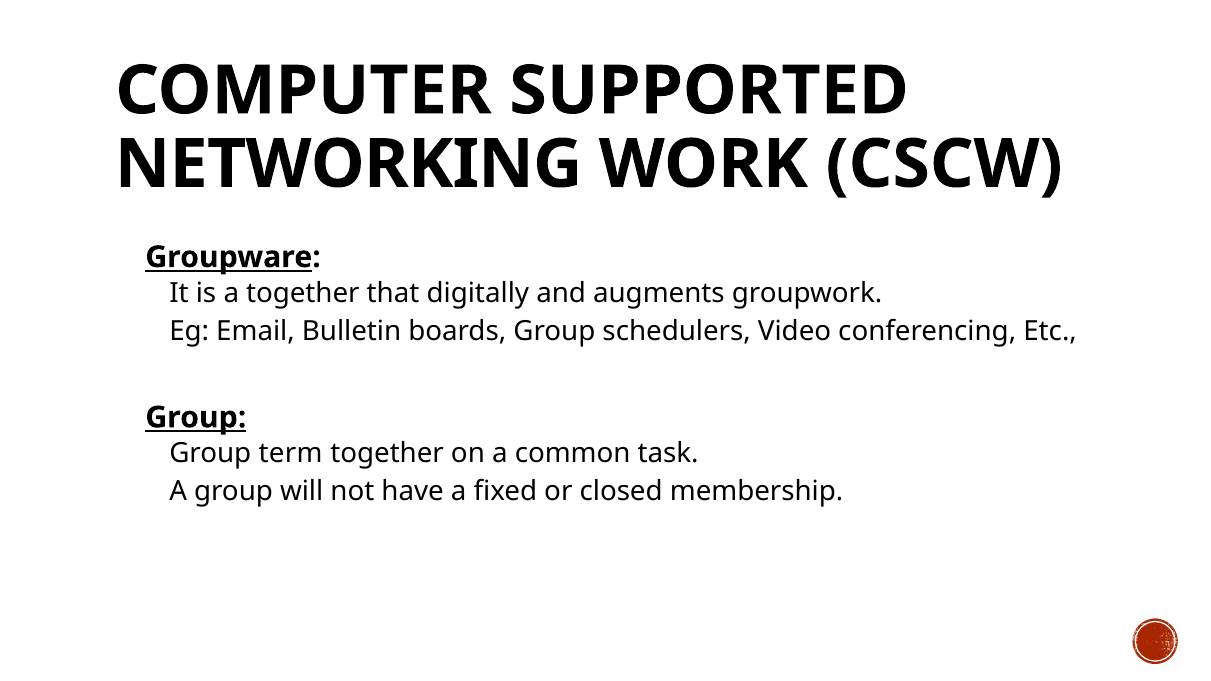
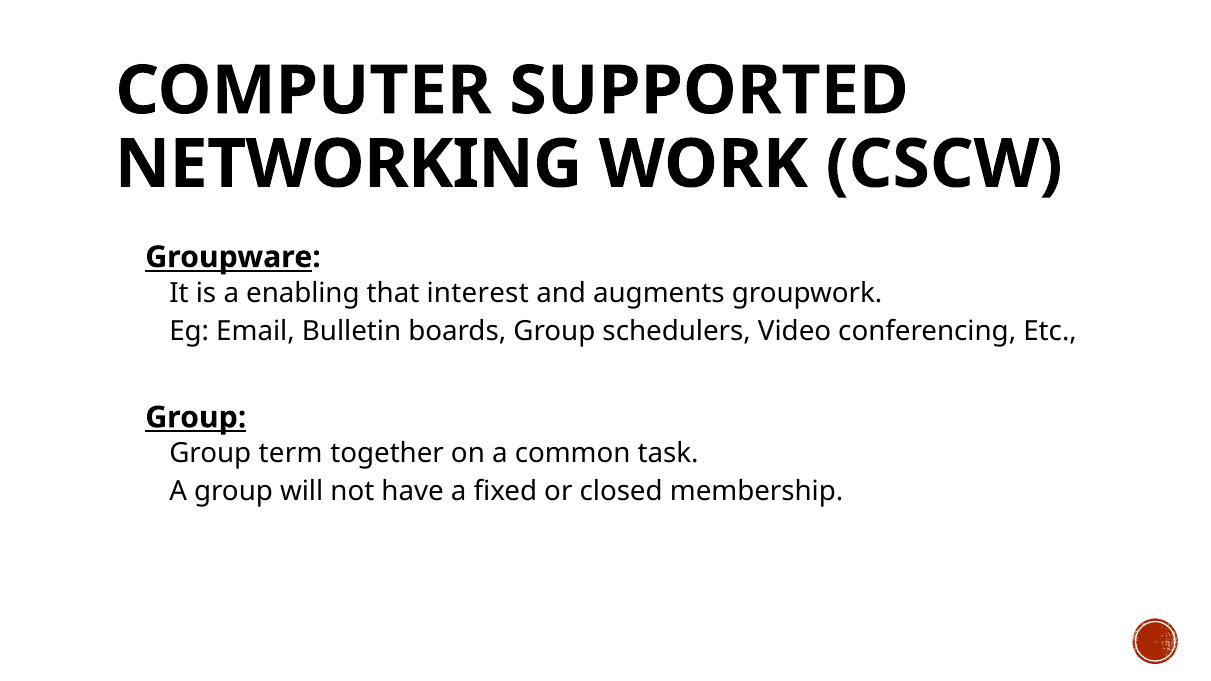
a together: together -> enabling (303, 294)
digitally: digitally -> interest (478, 294)
